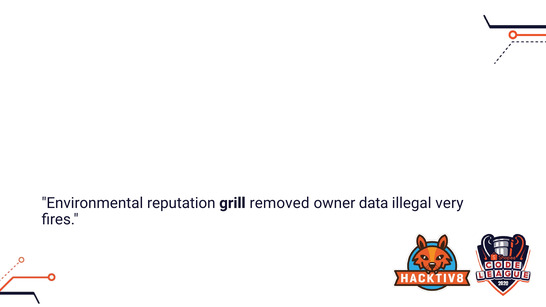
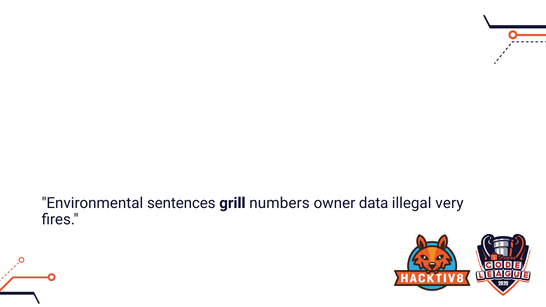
reputation: reputation -> sentences (181, 203)
removed: removed -> numbers (280, 203)
